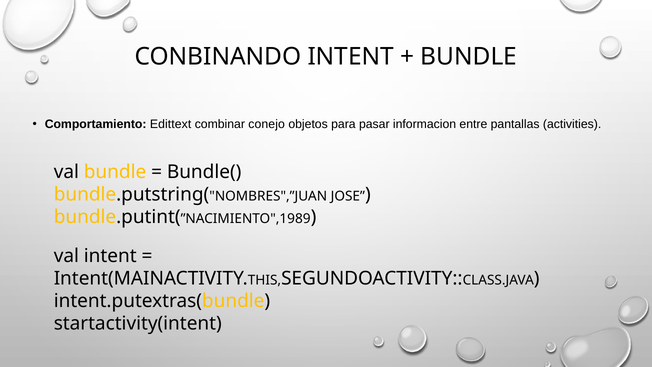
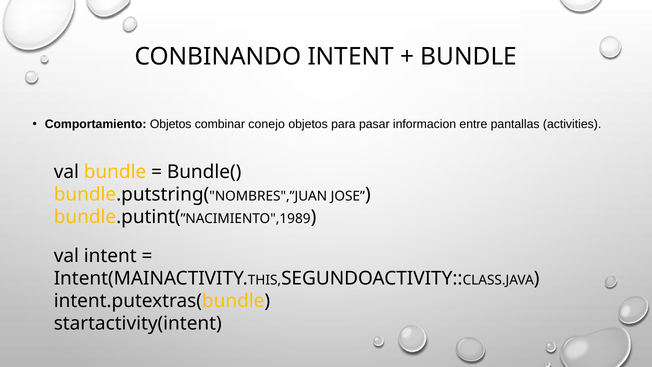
Comportamiento Edittext: Edittext -> Objetos (171, 124)
